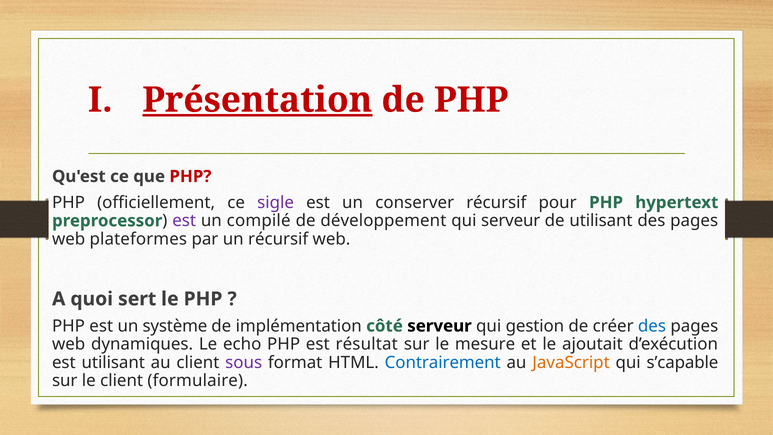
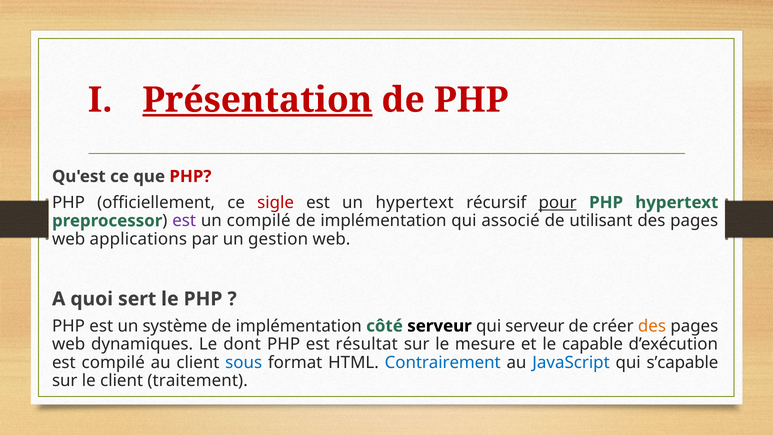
sigle colour: purple -> red (276, 202)
un conserver: conserver -> hypertext (415, 202)
pour underline: none -> present (558, 202)
développement: développement -> implémentation (383, 221)
qui serveur: serveur -> associé (511, 221)
plateformes: plateformes -> applications (138, 239)
un récursif: récursif -> gestion (278, 239)
qui gestion: gestion -> serveur (535, 326)
des colour: blue -> orange (652, 326)
echo: echo -> dont (242, 344)
ajoutait: ajoutait -> capable (592, 344)
est utilisant: utilisant -> compilé (113, 362)
sous colour: purple -> blue (244, 362)
JavaScript colour: orange -> blue (571, 362)
formulaire: formulaire -> traitement (198, 381)
